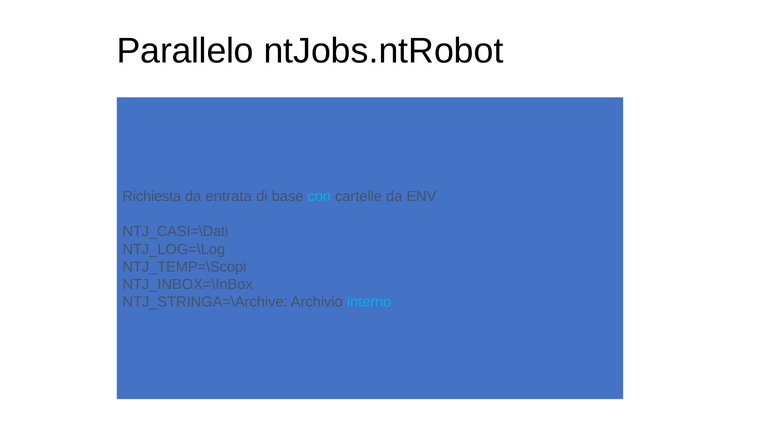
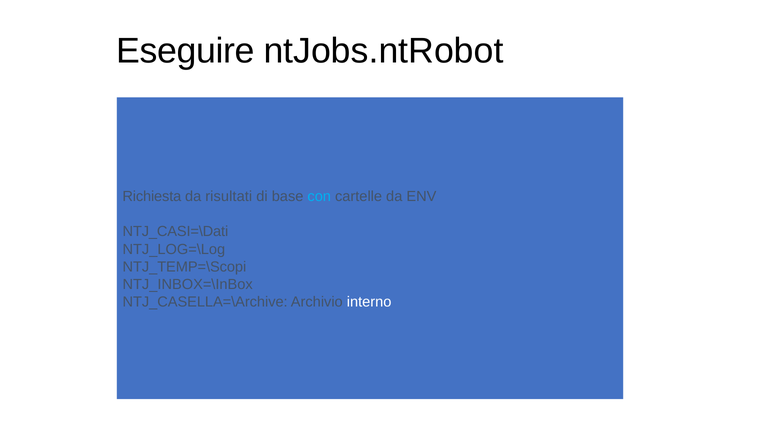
Parallelo: Parallelo -> Eseguire (185, 51)
entrata: entrata -> risultati (229, 197)
NTJ_STRINGA=\Archive: NTJ_STRINGA=\Archive -> NTJ_CASELLA=\Archive (205, 302)
interno colour: light blue -> white (369, 302)
